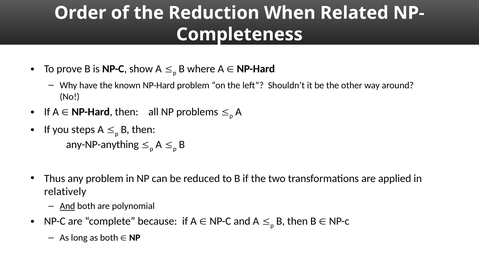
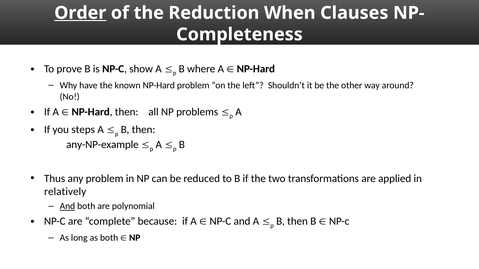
Order underline: none -> present (80, 13)
Related: Related -> Clauses (354, 13)
any-NP-anything: any-NP-anything -> any-NP-example (102, 145)
